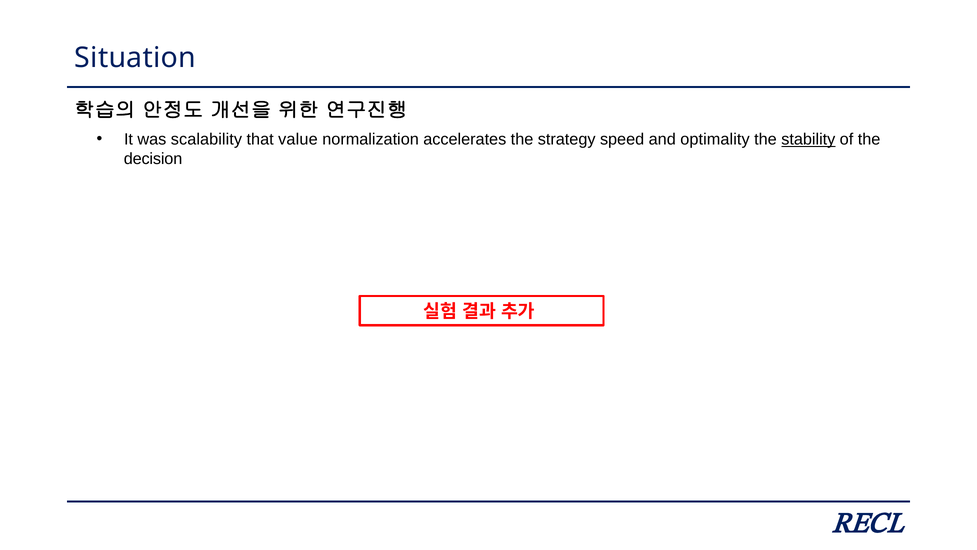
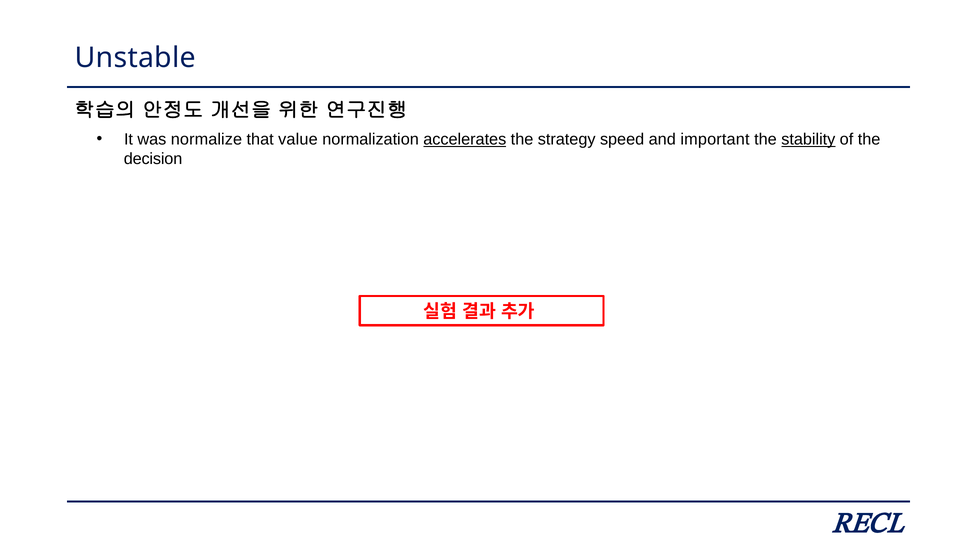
Situation: Situation -> Unstable (135, 58)
scalability: scalability -> normalize (206, 139)
accelerates underline: none -> present (465, 139)
optimality: optimality -> important (715, 139)
